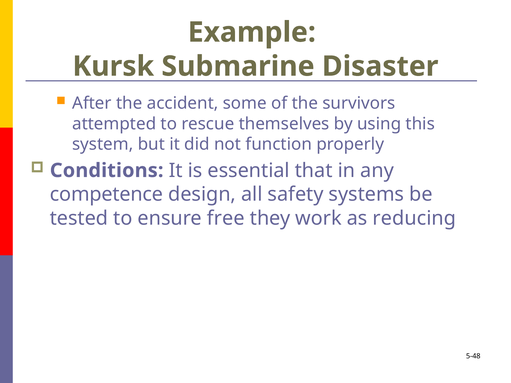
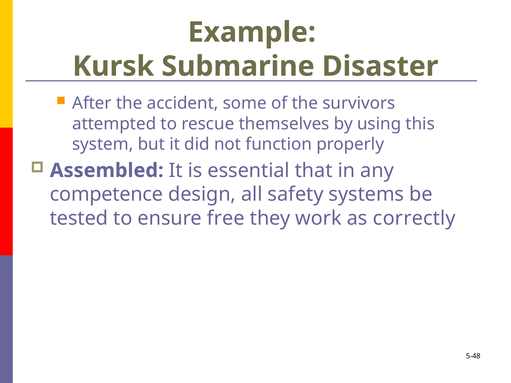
Conditions: Conditions -> Assembled (107, 171)
reducing: reducing -> correctly (414, 218)
